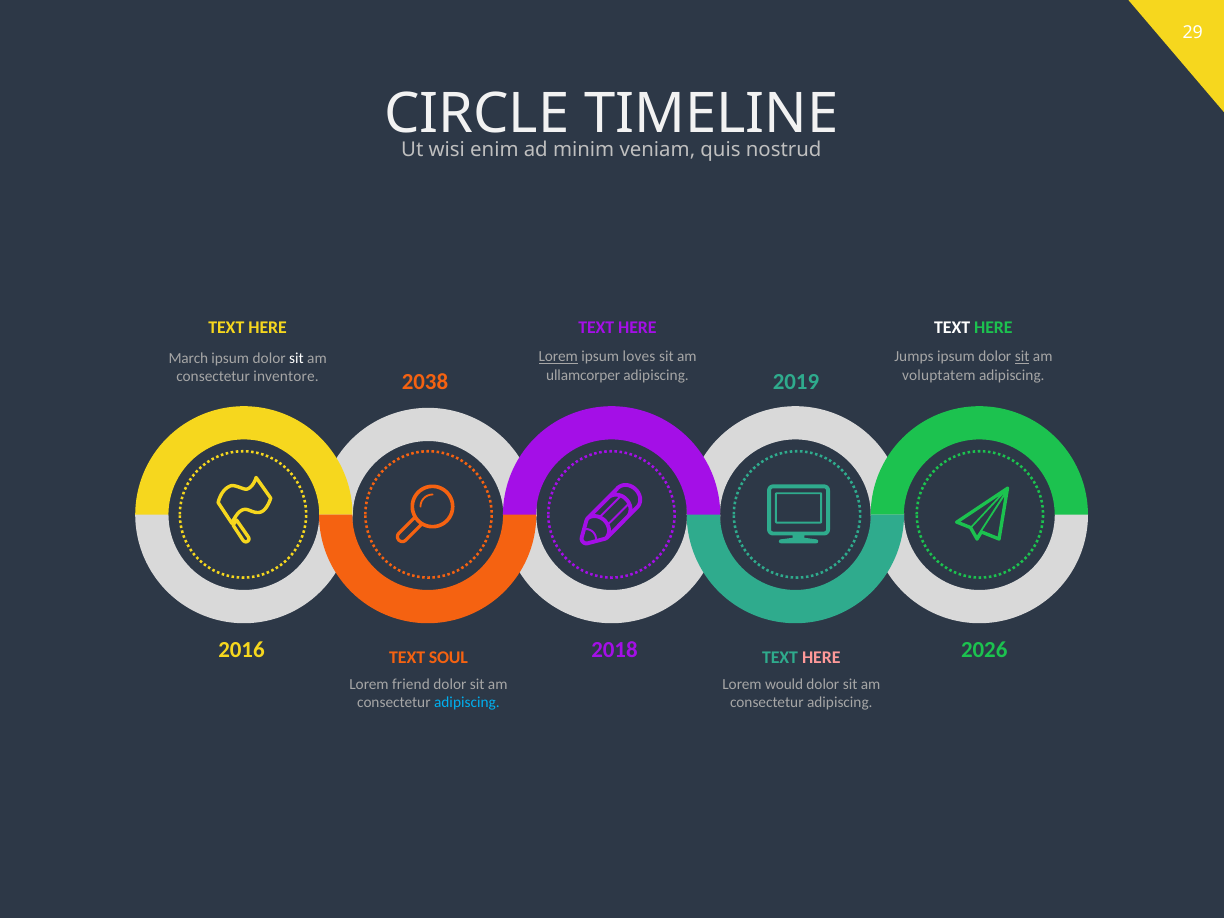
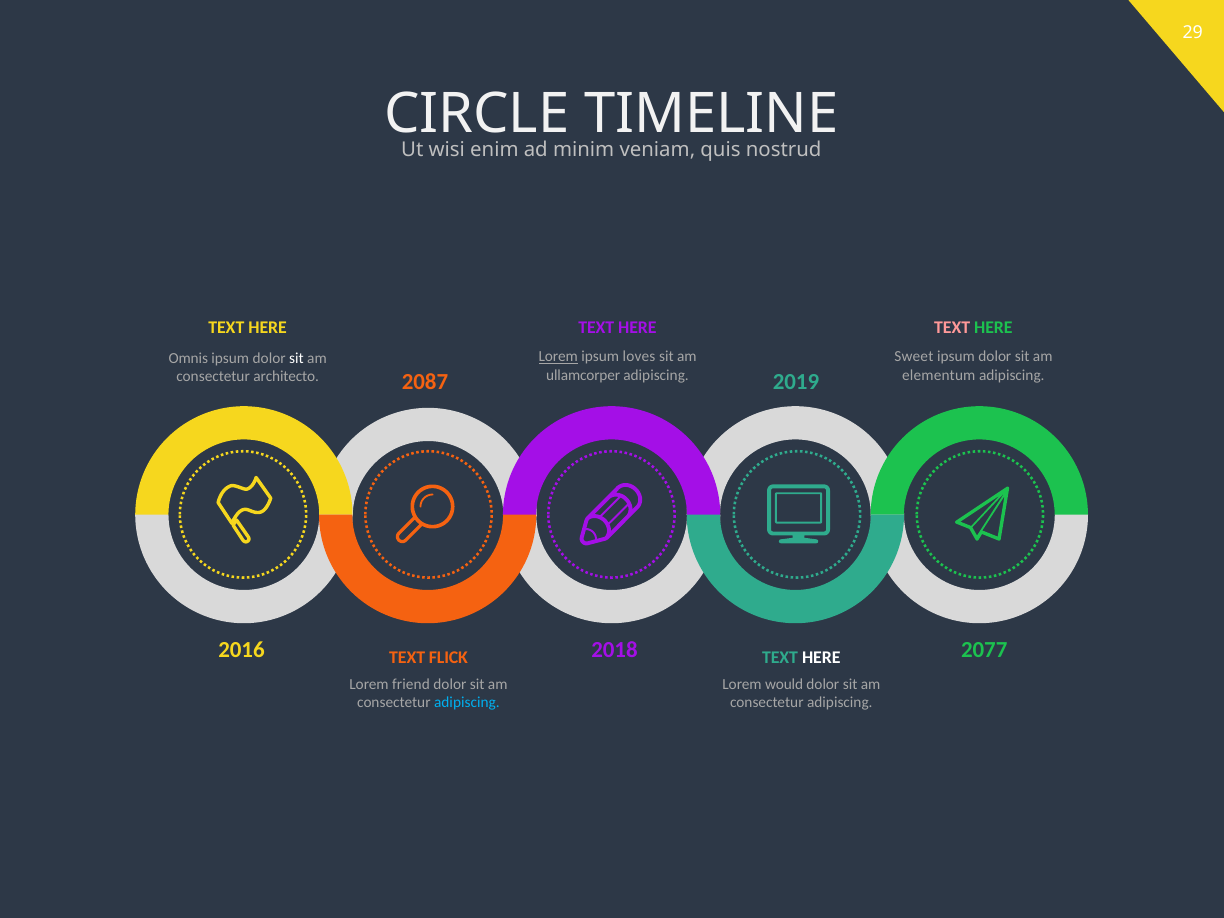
TEXT colour: white -> pink (952, 327)
Jumps: Jumps -> Sweet (914, 357)
sit underline: present -> none (1022, 357)
March: March -> Omnis (188, 358)
voluptatem: voluptatem -> elementum (939, 375)
inventore: inventore -> architecto (286, 377)
2038: 2038 -> 2087 (425, 382)
2026: 2026 -> 2077 (984, 650)
SOUL: SOUL -> FLICK (448, 658)
HERE colour: pink -> white (821, 658)
